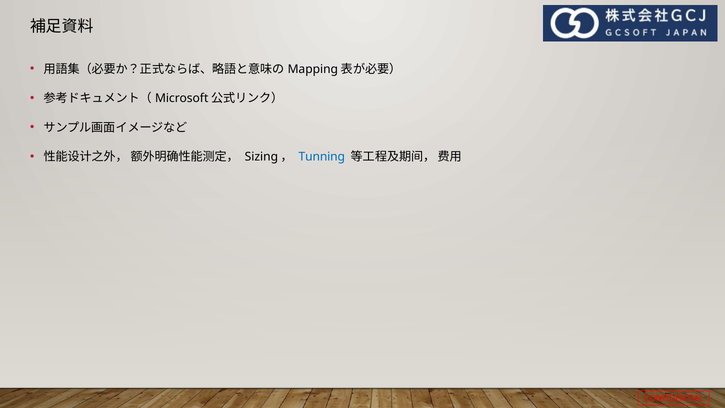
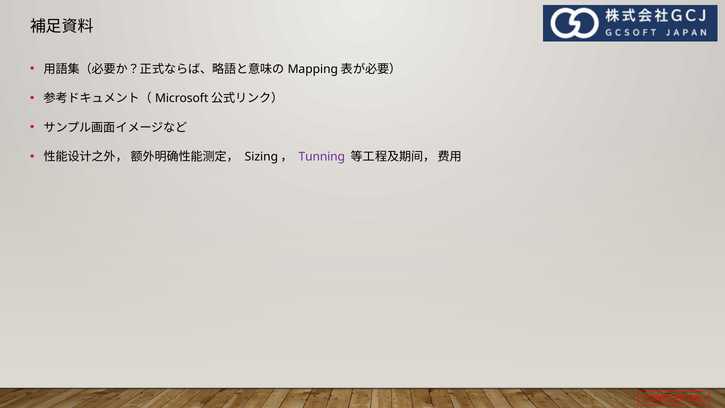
Tunning colour: blue -> purple (322, 157)
